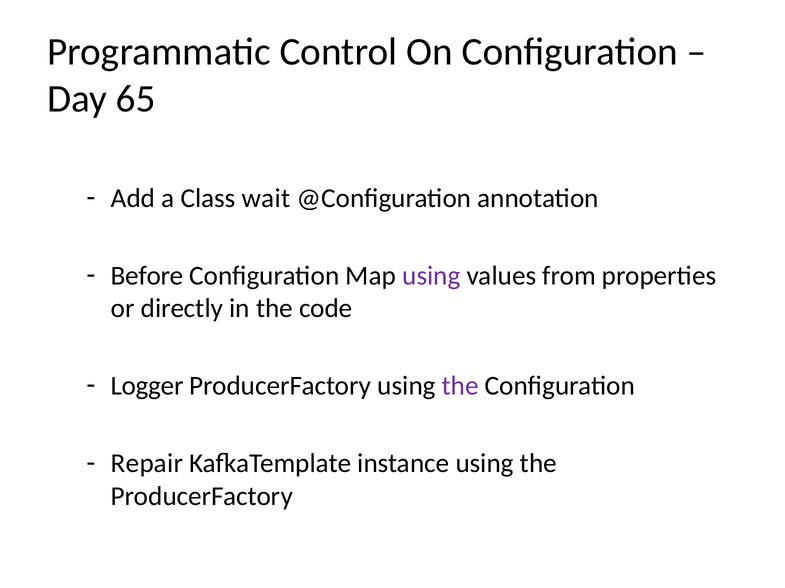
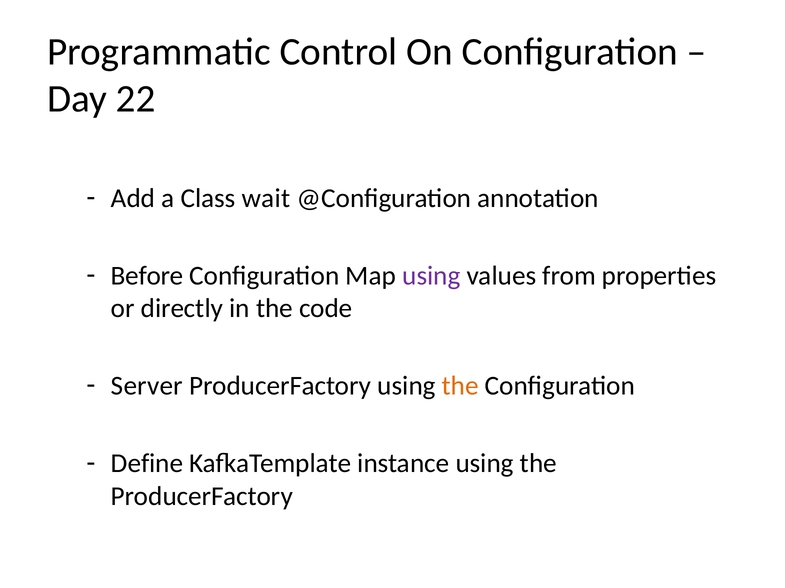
65: 65 -> 22 (136, 99)
Logger: Logger -> Server (147, 386)
the colour: purple -> orange (460, 386)
Repair: Repair -> Define (147, 464)
